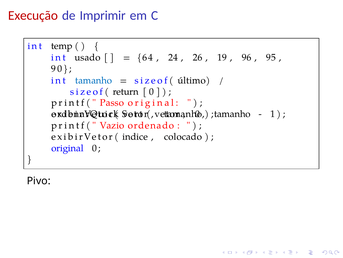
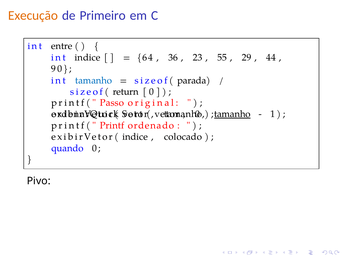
Execução colour: red -> orange (33, 16)
Imprimir: Imprimir -> Primeiro (103, 16)
temp: temp -> entre (62, 46)
int usado: usado -> indice (88, 57)
24: 24 -> 36 (173, 57)
26: 26 -> 23 (198, 57)
19: 19 -> 55 (222, 57)
96: 96 -> 29 (247, 57)
95: 95 -> 44 (271, 57)
último: último -> parada (194, 80)
tamanho underline: none -> present (232, 114)
Vazio: Vazio -> Printf (112, 125)
original: original -> quando (67, 148)
